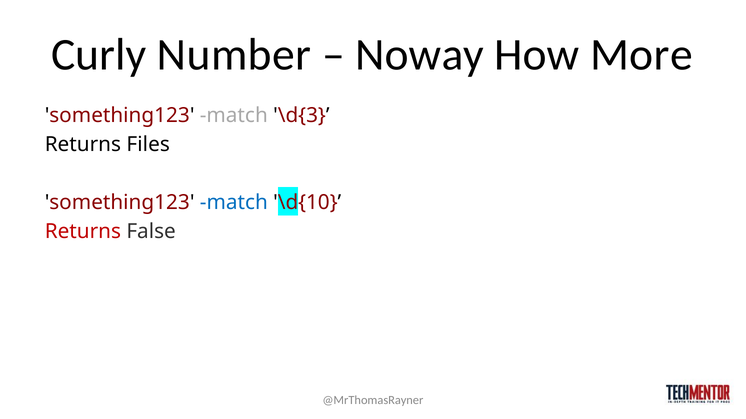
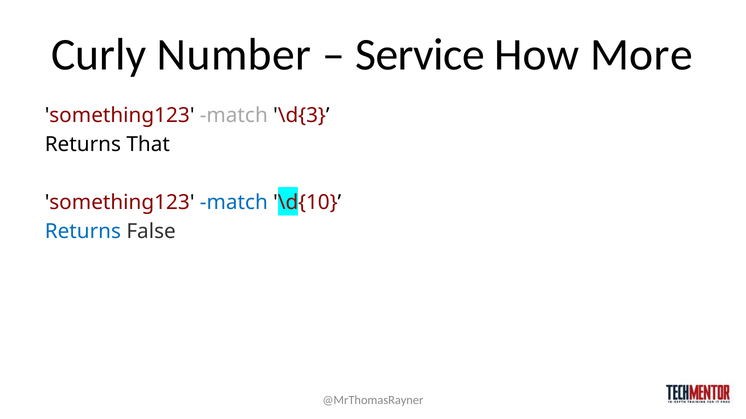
Noway: Noway -> Service (420, 55)
Files: Files -> That (148, 145)
Returns colour: red -> blue (83, 232)
